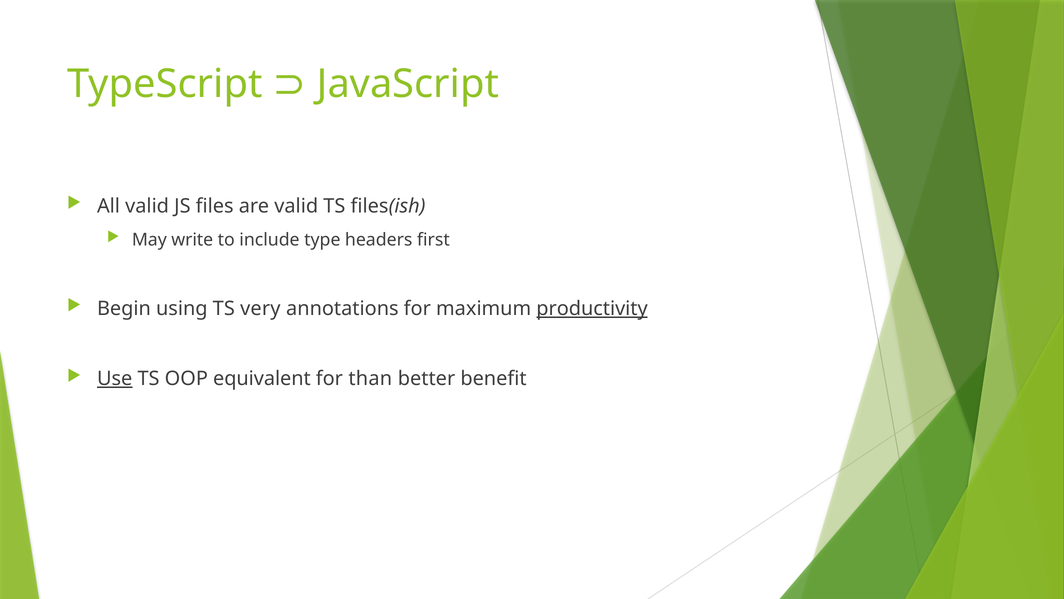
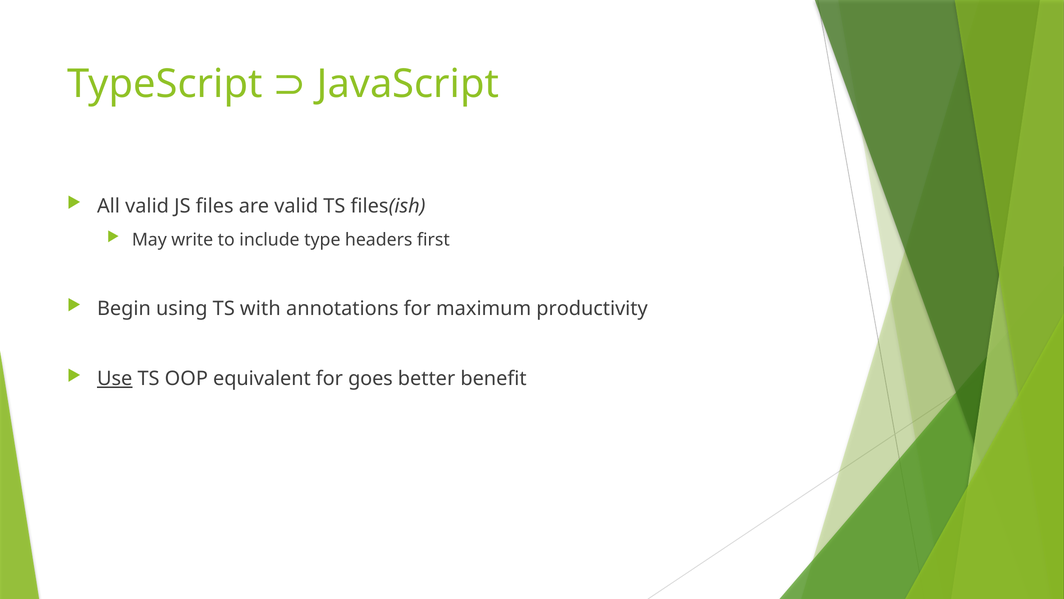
very: very -> with (260, 308)
productivity underline: present -> none (592, 308)
than: than -> goes (370, 378)
